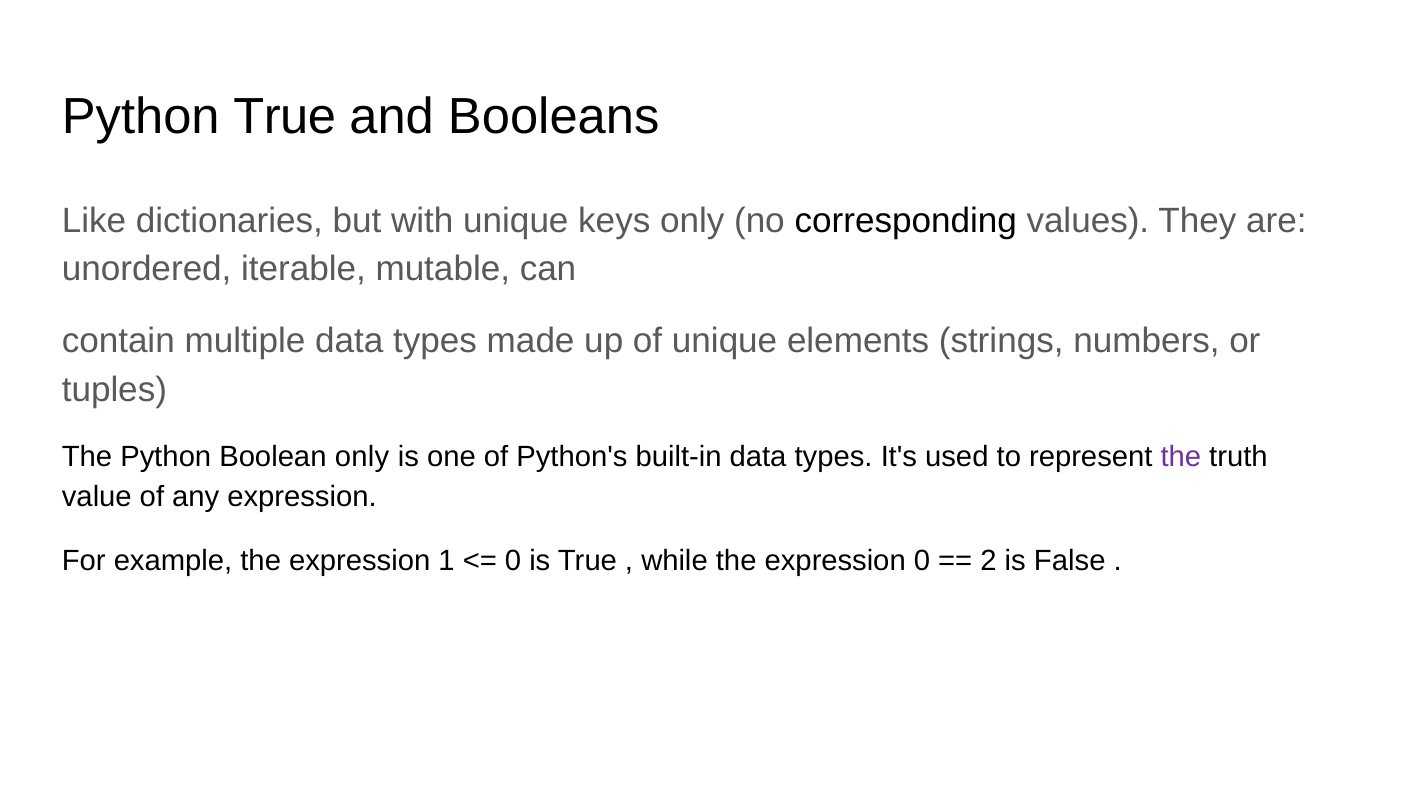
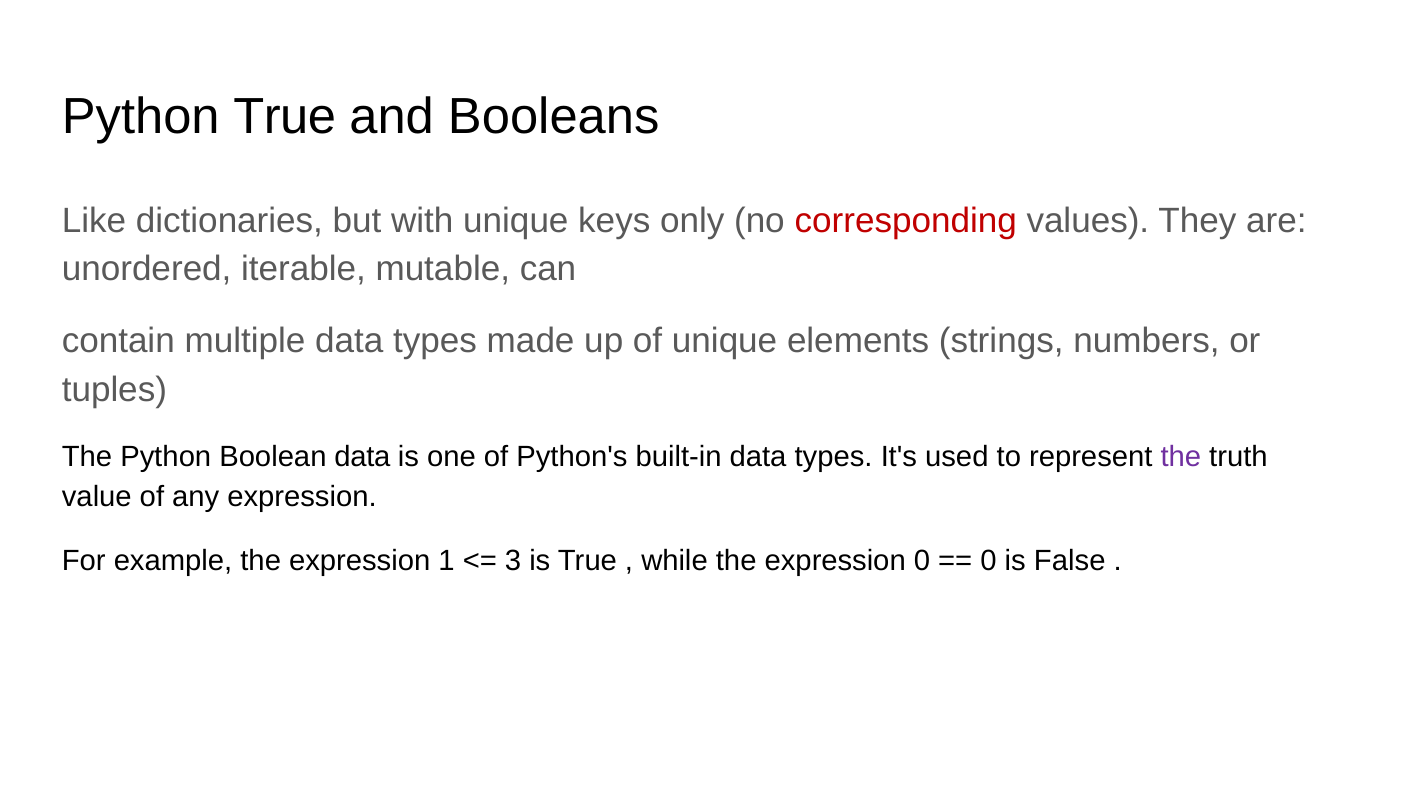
corresponding colour: black -> red (906, 221)
Boolean only: only -> data (362, 456)
0: 0 -> 3 (513, 560)
2: 2 -> 0 (989, 560)
